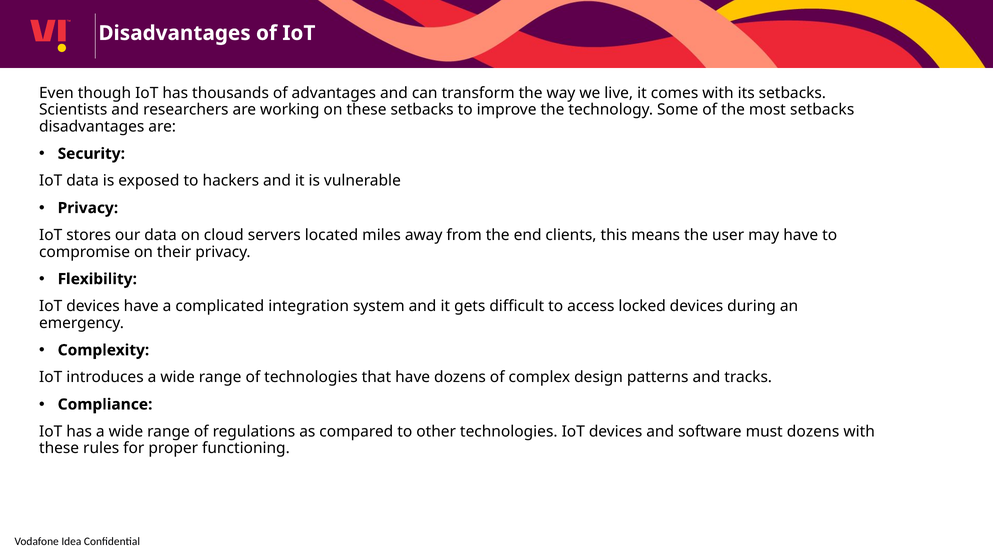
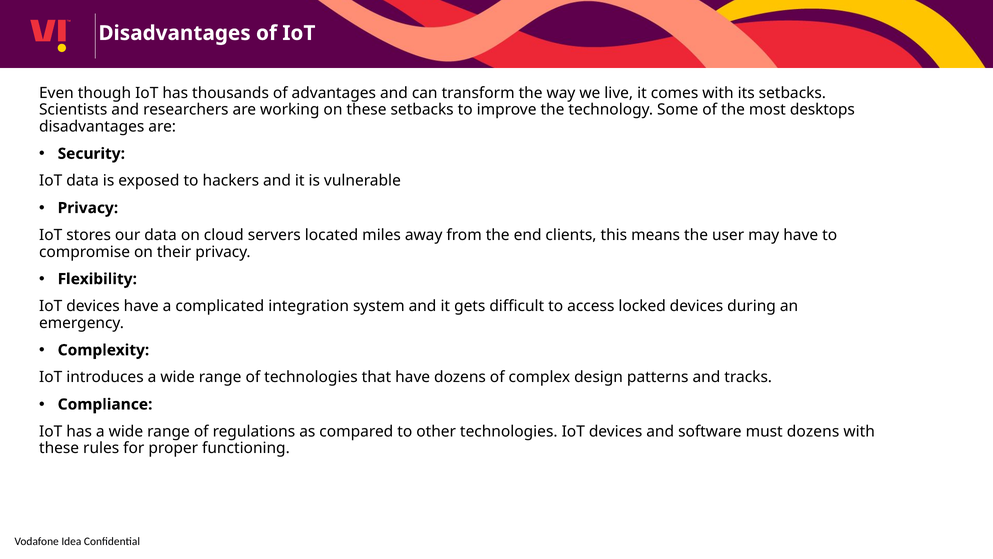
most setbacks: setbacks -> desktops (822, 110)
